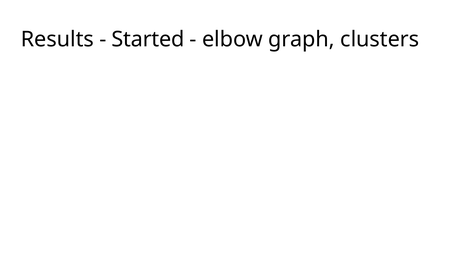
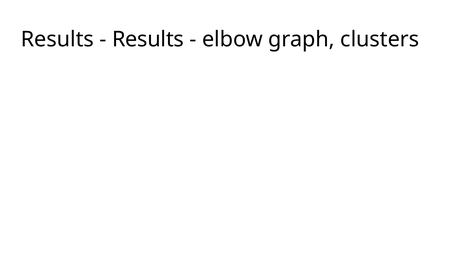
Started: Started -> Results (148, 39)
